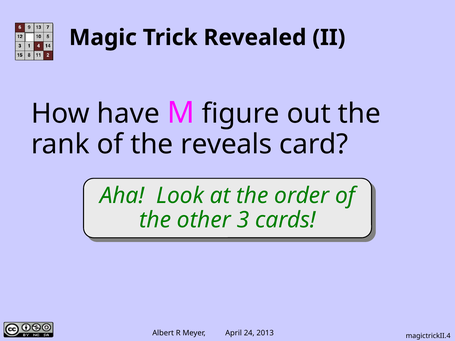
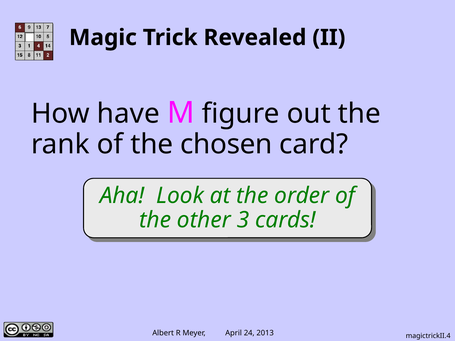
reveals: reveals -> chosen (226, 144)
